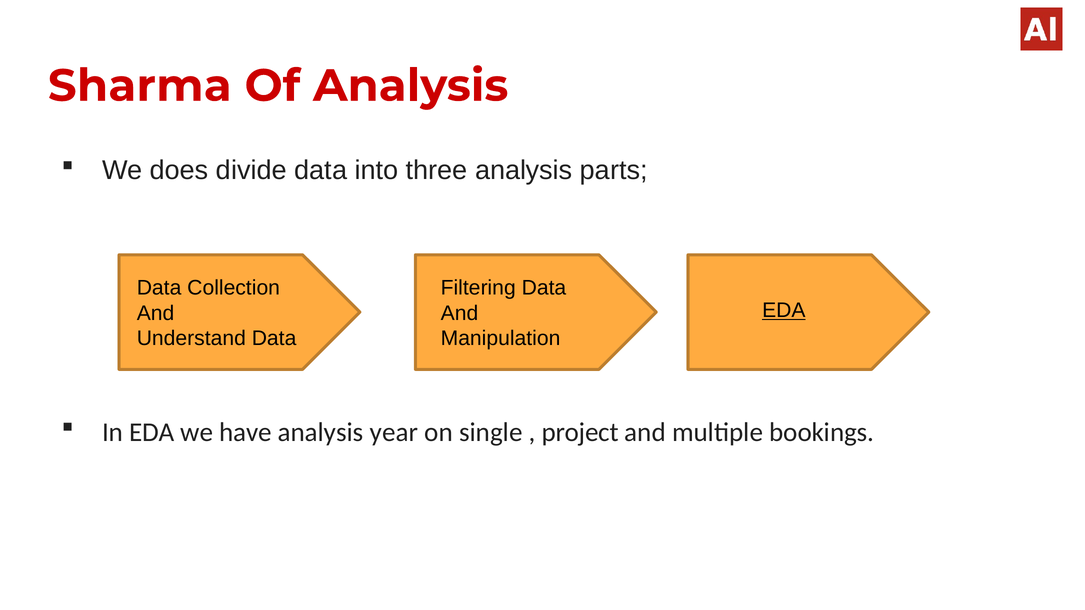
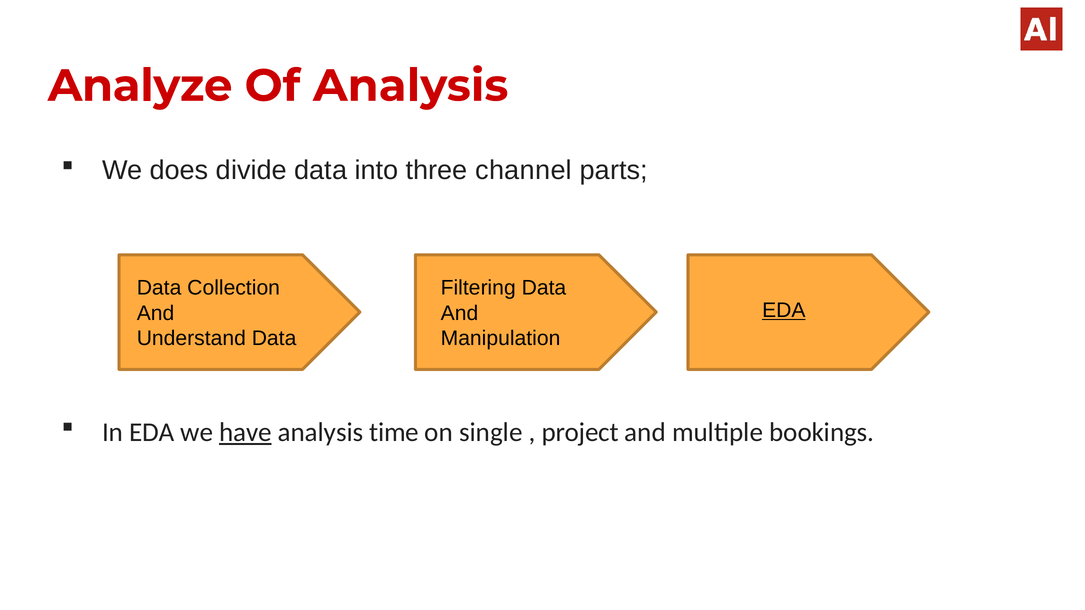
Sharma: Sharma -> Analyze (140, 86)
three analysis: analysis -> channel (524, 171)
have underline: none -> present (245, 433)
year: year -> time (394, 433)
